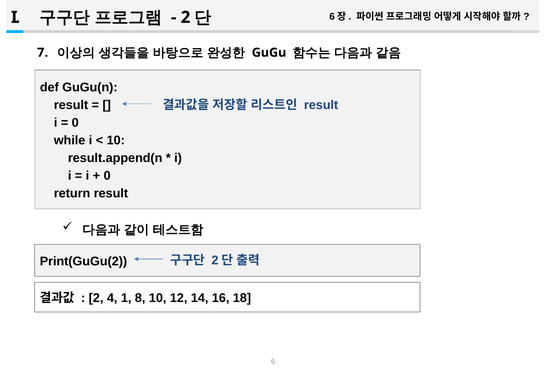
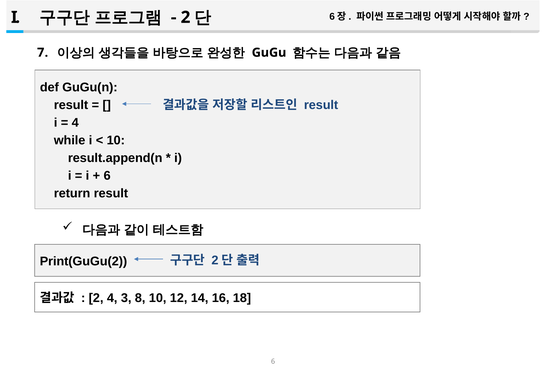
0: 0 -> 4 (75, 123)
0: 0 -> 6 (107, 176)
1: 1 -> 3 (126, 298)
